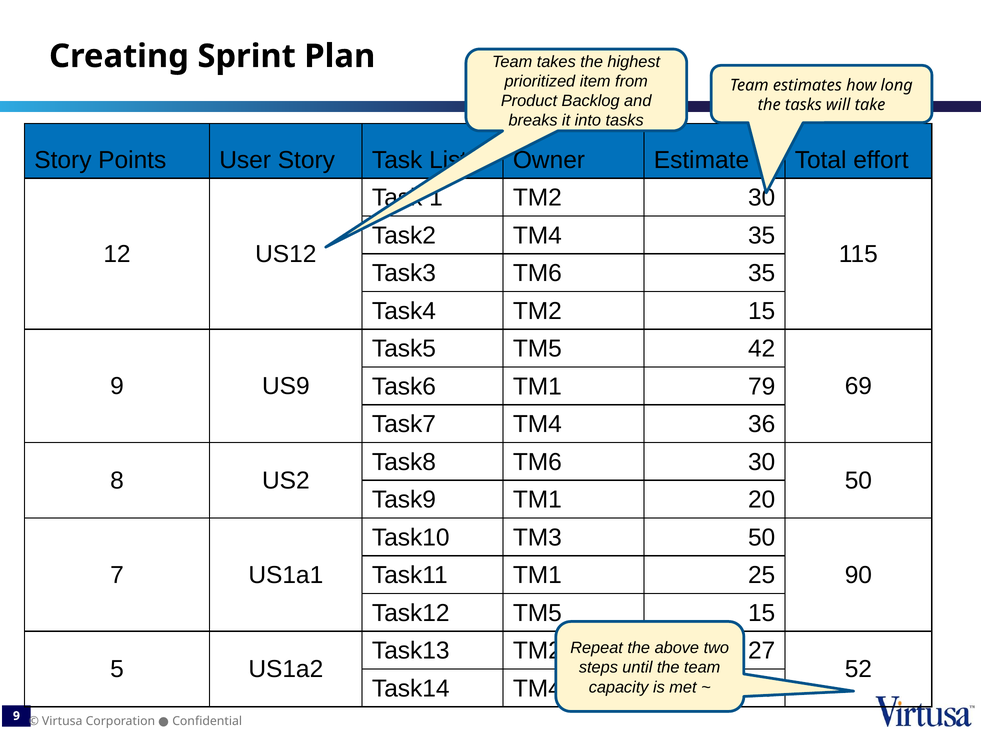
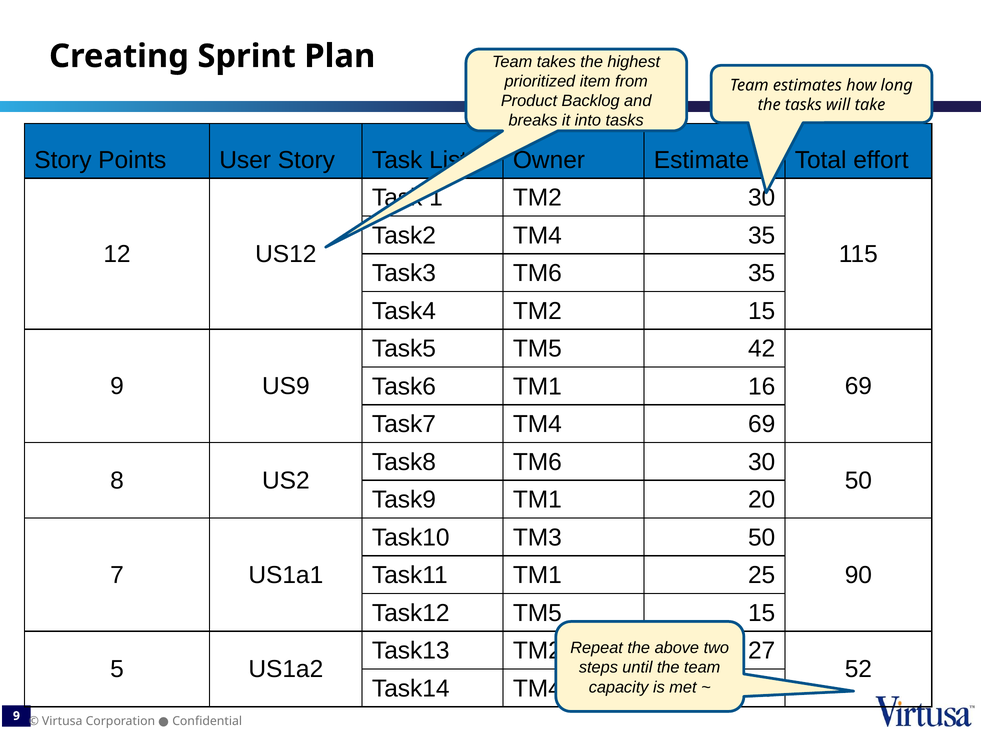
79: 79 -> 16 (762, 386)
TM4 36: 36 -> 69 (762, 424)
